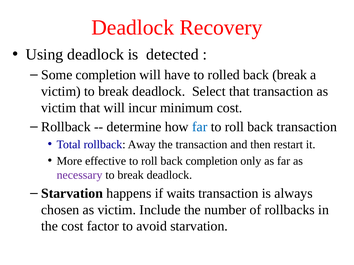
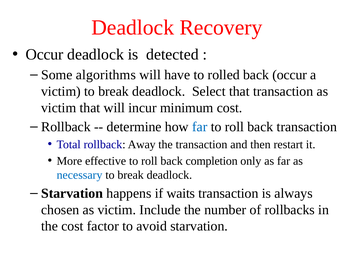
Using: Using -> Occur (45, 55)
Some completion: completion -> algorithms (106, 75)
back break: break -> occur (290, 75)
necessary colour: purple -> blue (80, 175)
